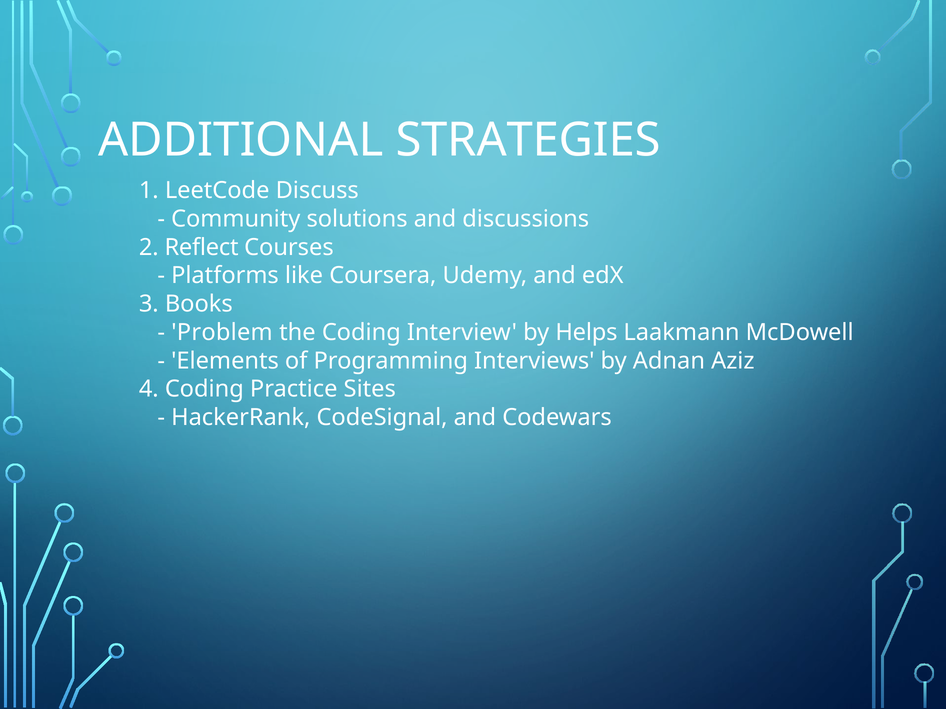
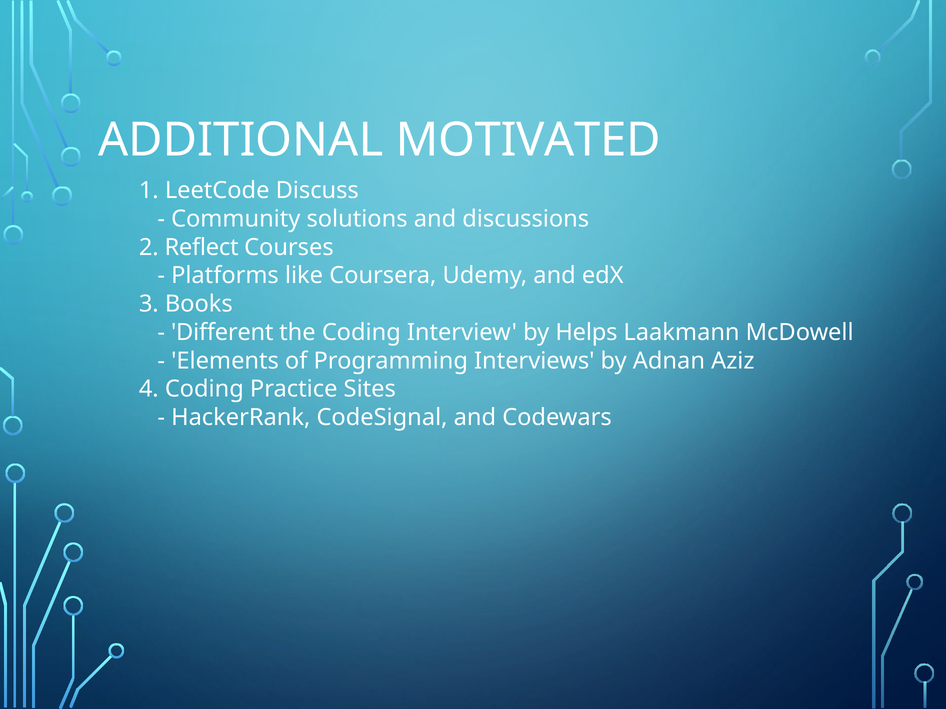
STRATEGIES: STRATEGIES -> MOTIVATED (528, 140)
Problem: Problem -> Different (222, 333)
